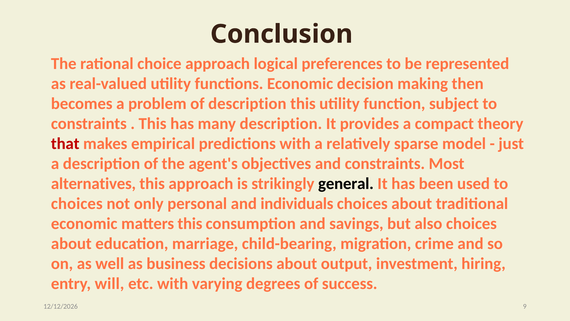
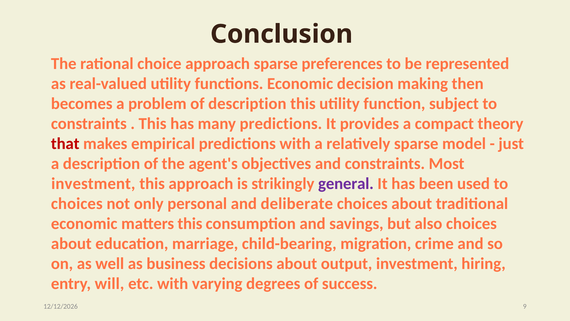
approach logical: logical -> sparse (276, 64)
many description: description -> predictions (281, 124)
alternatives: alternatives -> investment (93, 183)
general colour: black -> purple (346, 183)
individuals: individuals -> deliberate (297, 203)
